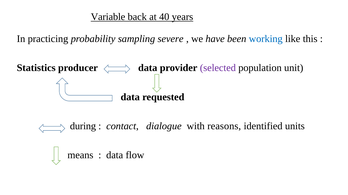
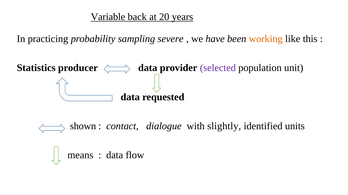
40: 40 -> 20 (164, 17)
working colour: blue -> orange (266, 39)
during: during -> shown (83, 126)
reasons: reasons -> slightly (224, 126)
